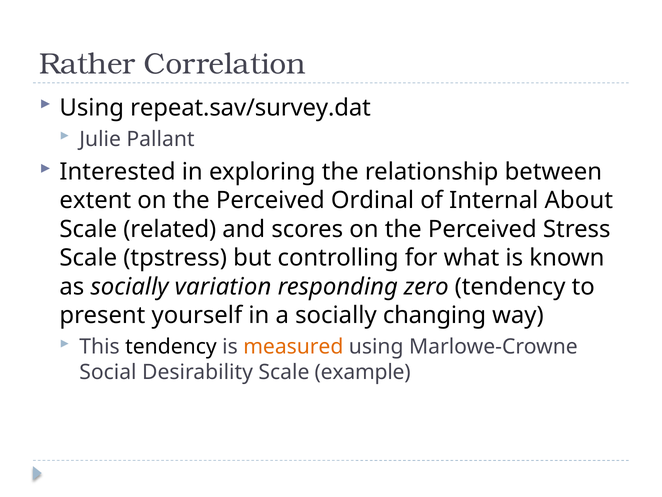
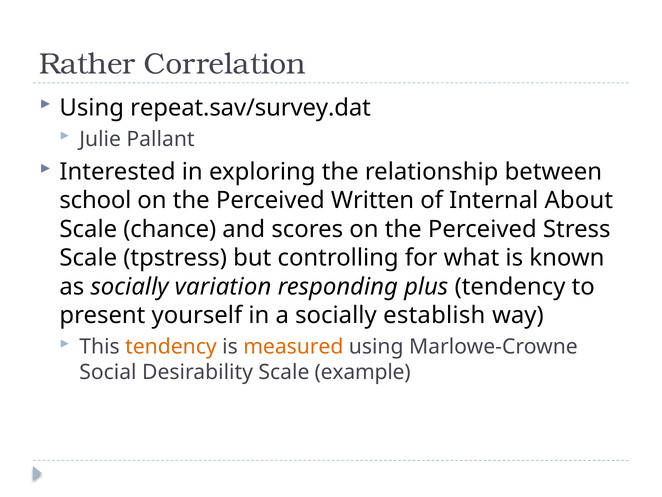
extent: extent -> school (95, 200)
Ordinal: Ordinal -> Written (373, 200)
related: related -> chance (170, 229)
zero: zero -> plus (426, 286)
changing: changing -> establish (434, 315)
tendency colour: black -> orange (171, 346)
